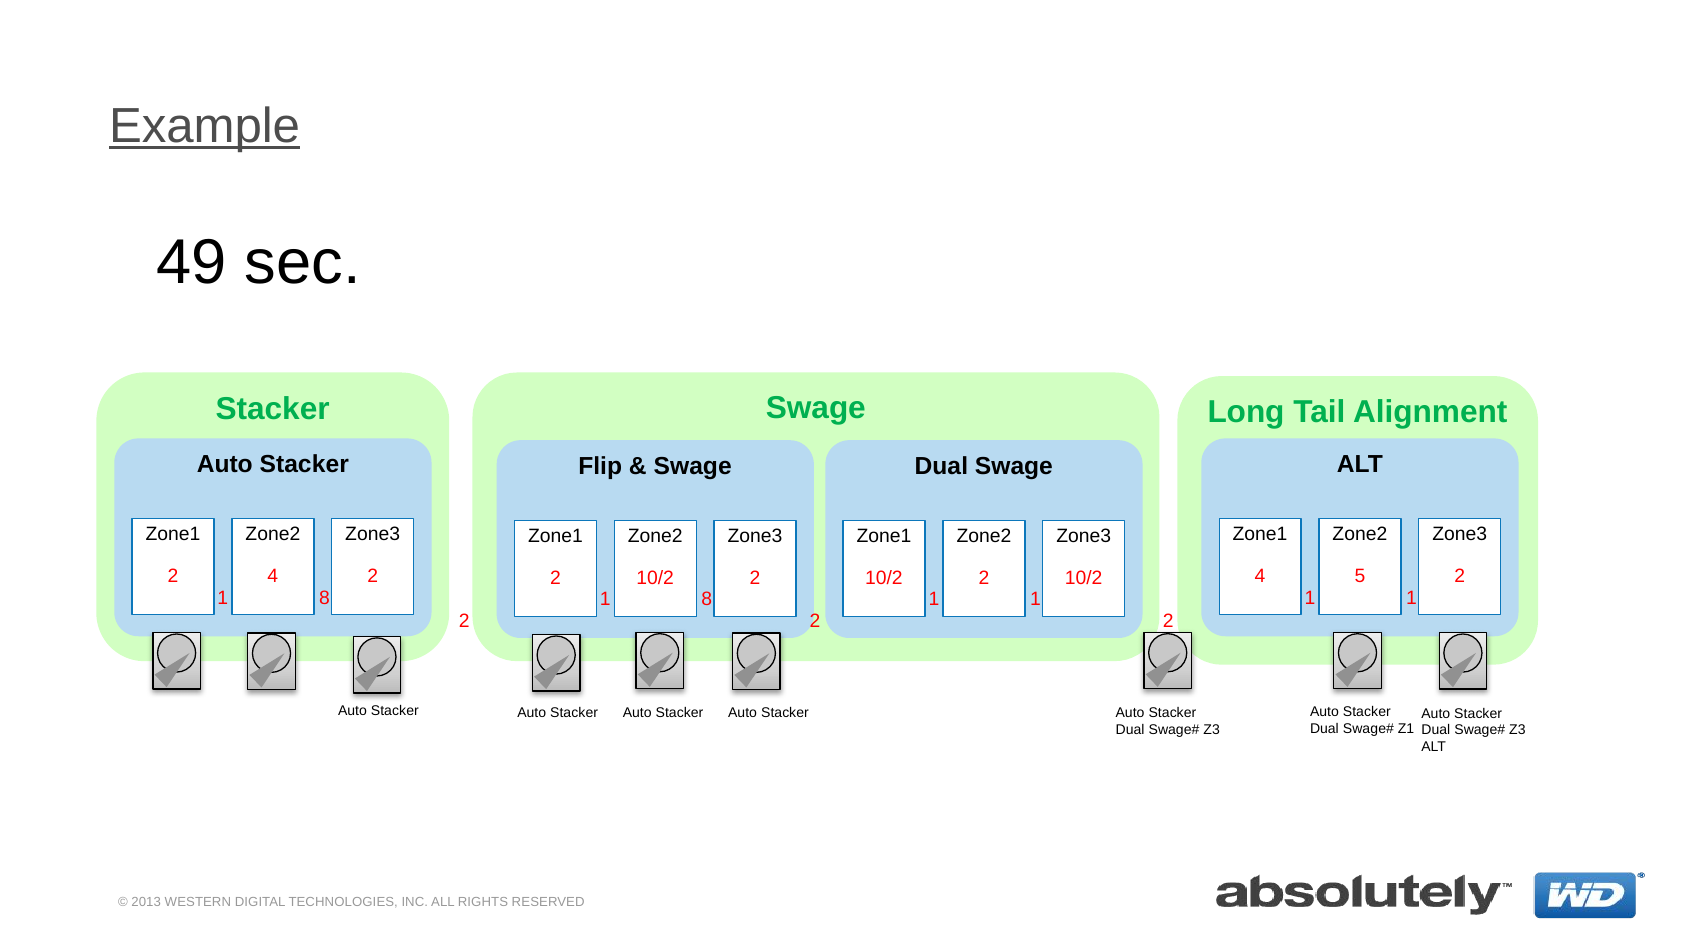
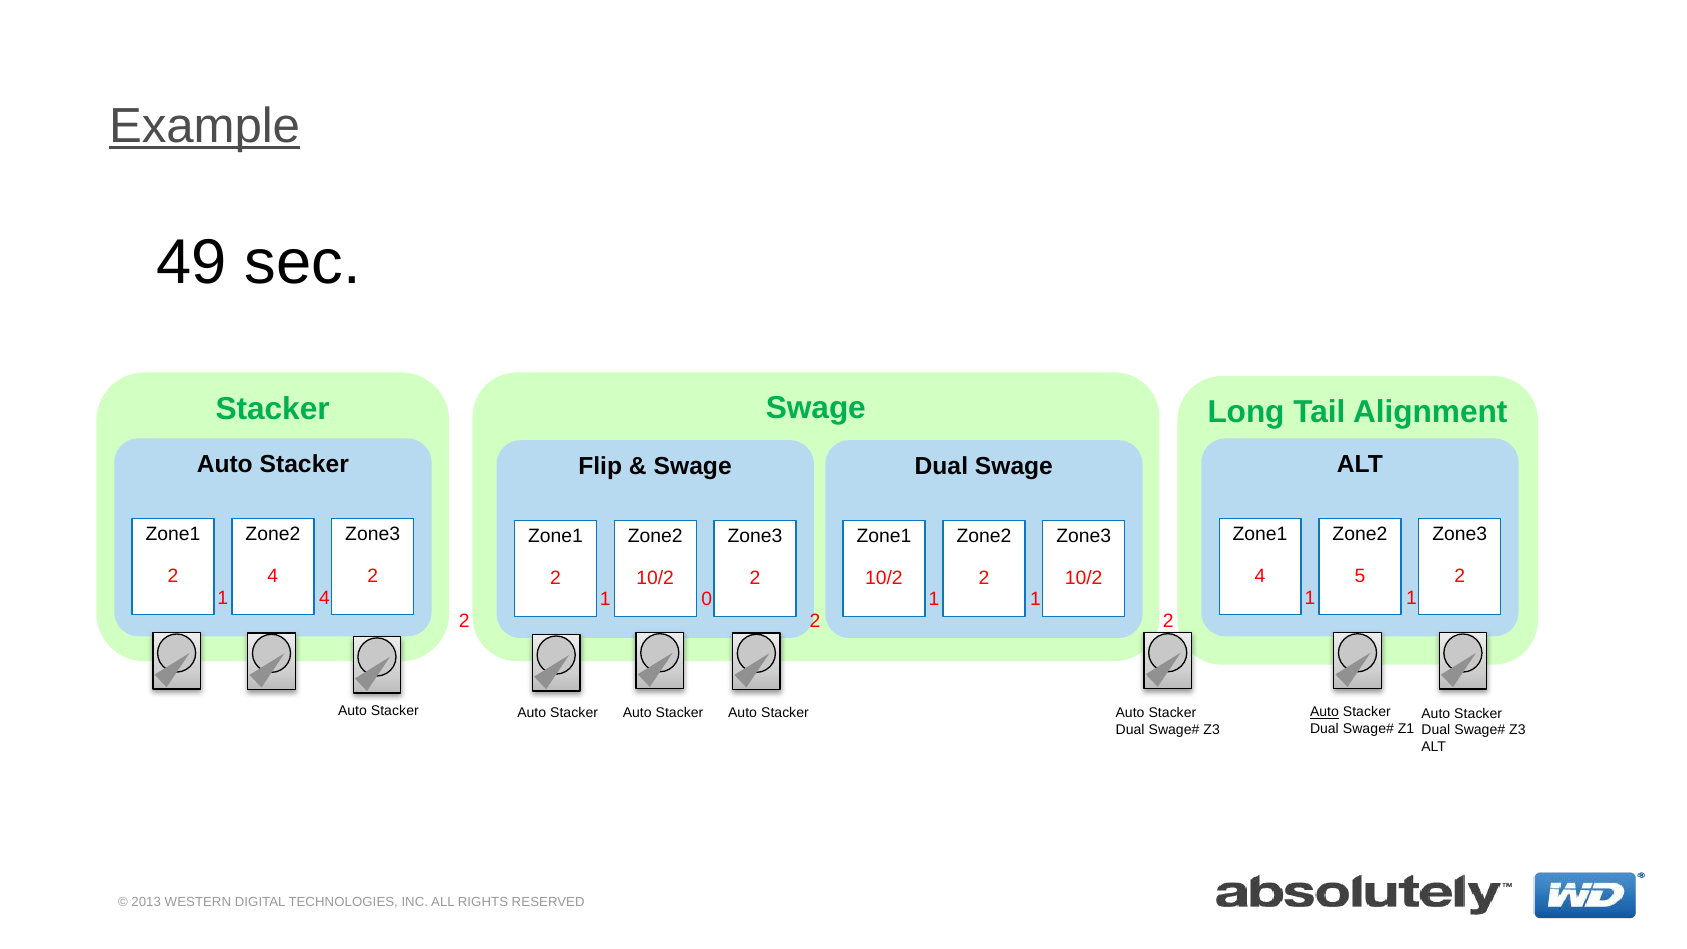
8: 8 -> 4 (324, 598)
8: 8 -> 0 (707, 599)
Auto underline: none -> present (1324, 712)
